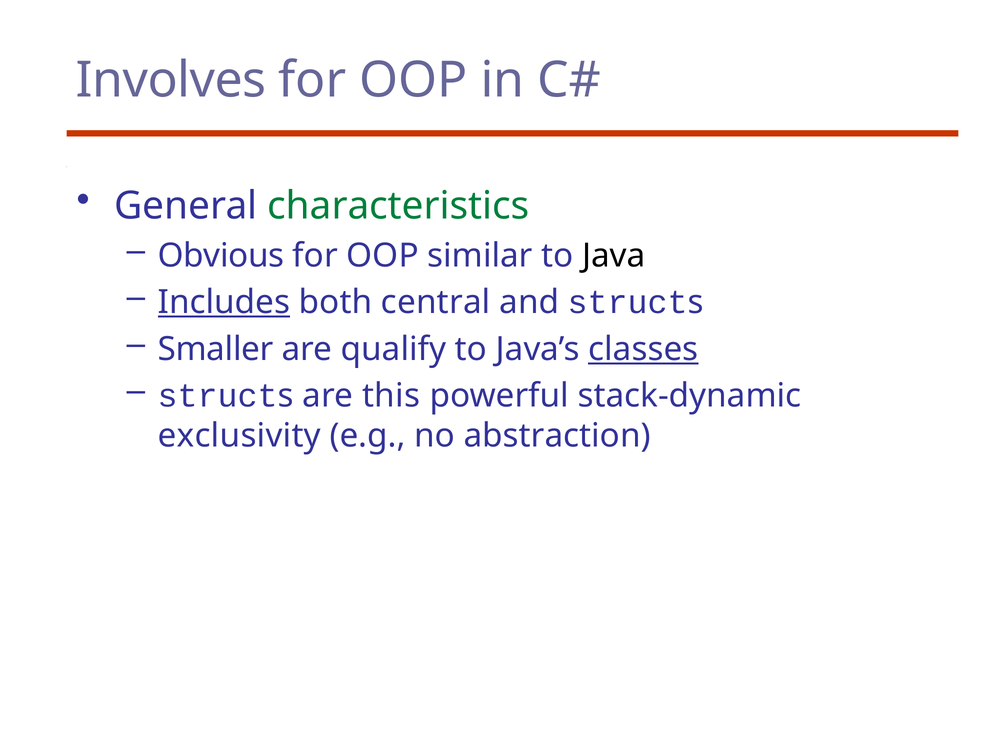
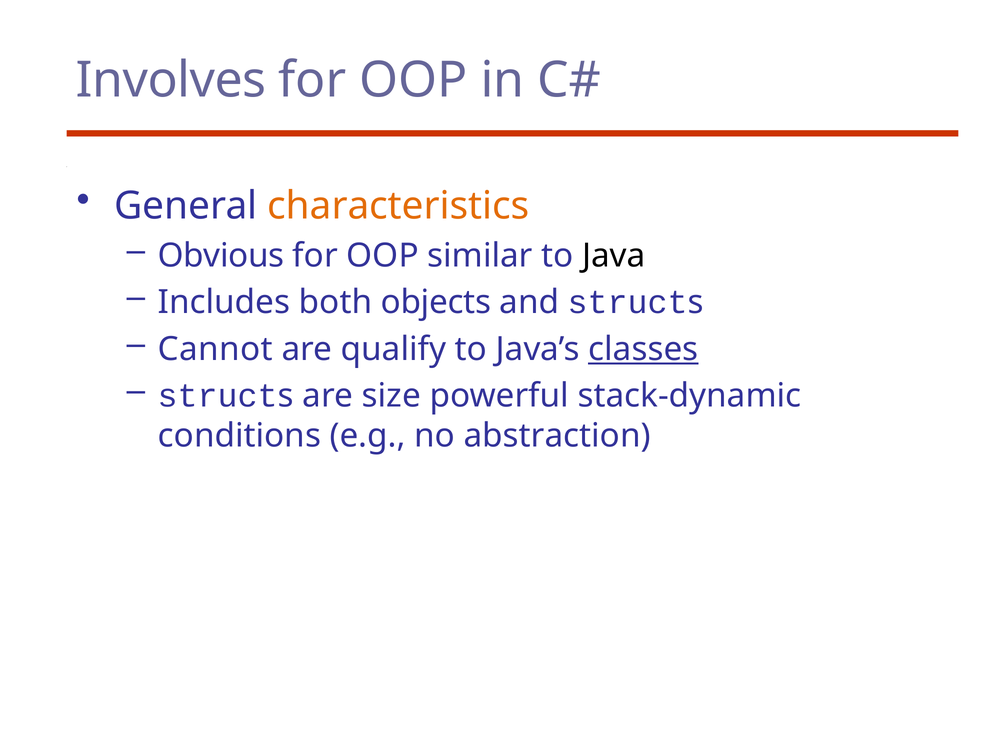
characteristics colour: green -> orange (398, 206)
Includes underline: present -> none (224, 302)
central: central -> objects (436, 302)
Smaller: Smaller -> Cannot (215, 349)
this: this -> size (391, 396)
exclusivity: exclusivity -> conditions (239, 436)
